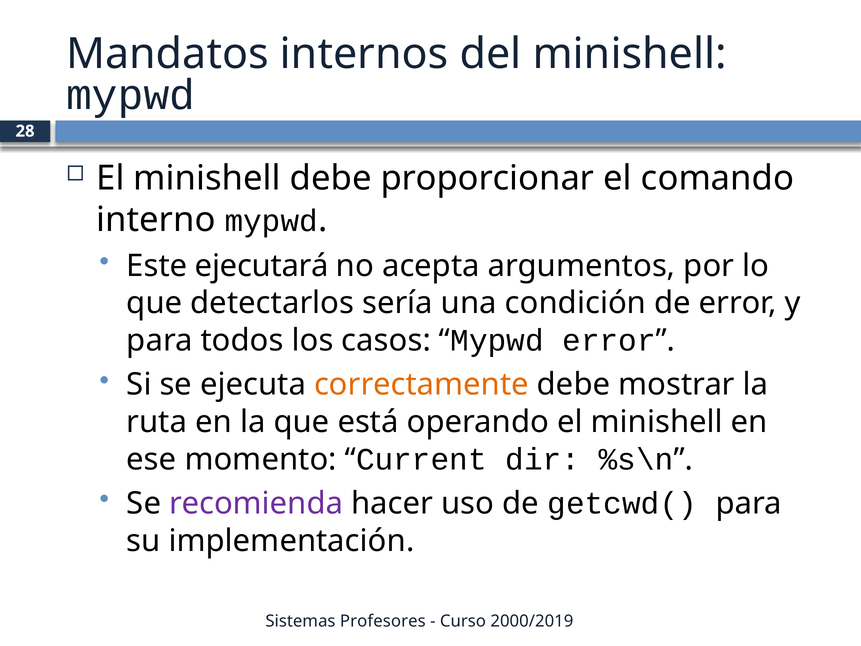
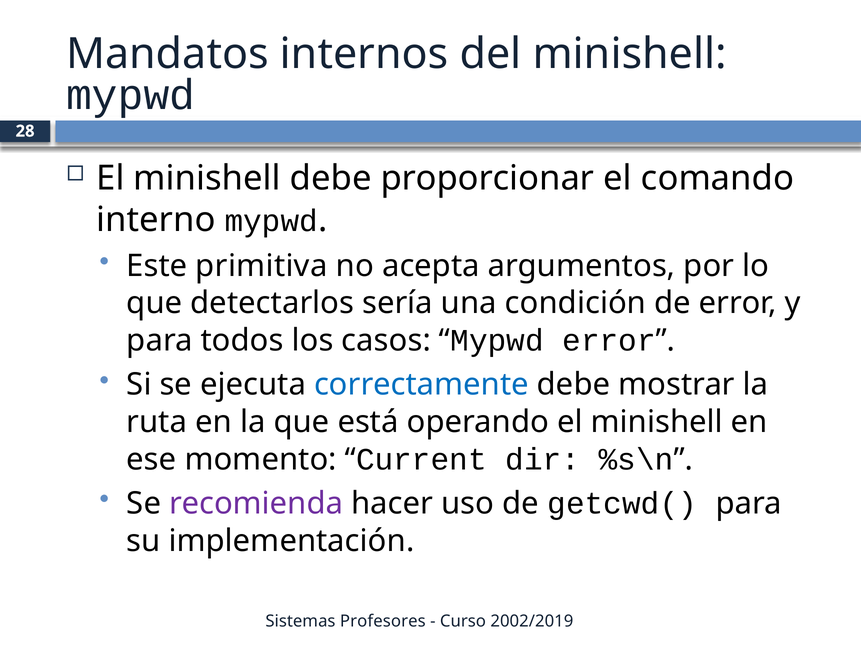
ejecutará: ejecutará -> primitiva (261, 266)
correctamente colour: orange -> blue (421, 384)
2000/2019: 2000/2019 -> 2002/2019 (532, 621)
